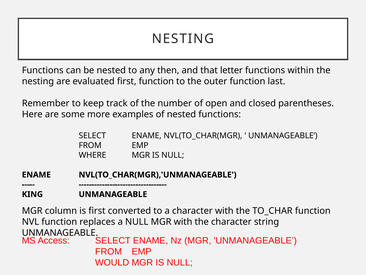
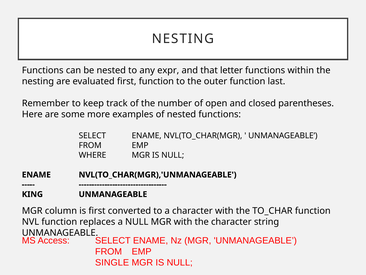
then: then -> expr (168, 70)
WOULD: WOULD -> SINGLE (112, 262)
